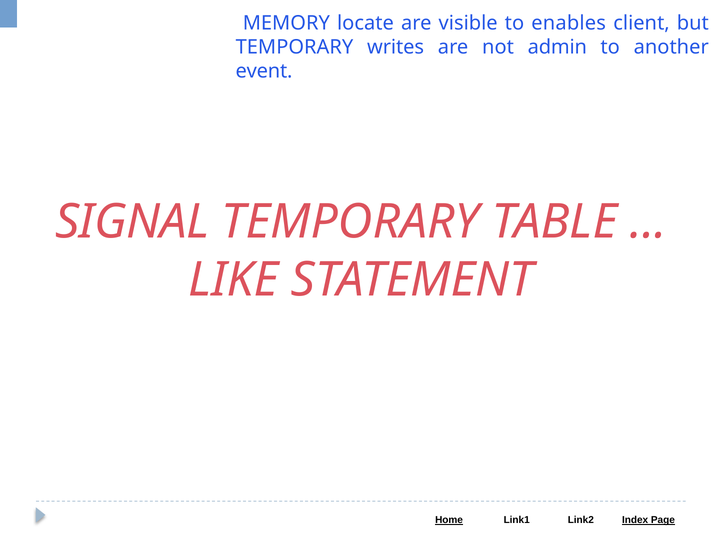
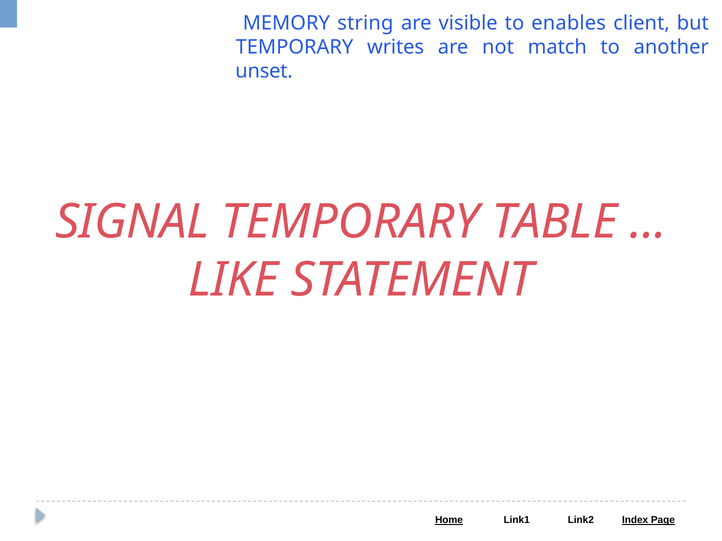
locate: locate -> string (365, 23)
admin: admin -> match (557, 47)
event: event -> unset (264, 71)
